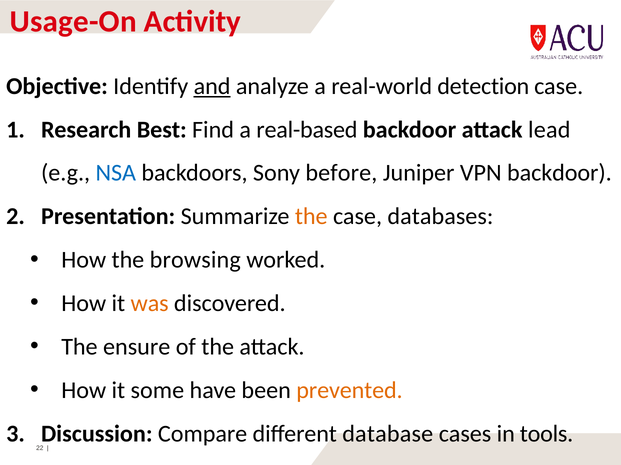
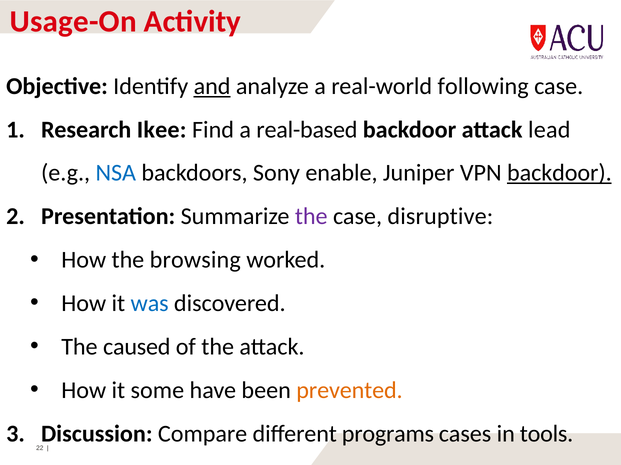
detection: detection -> following (483, 86)
Best: Best -> Ikee (162, 130)
before: before -> enable (341, 173)
backdoor underline: none -> present (559, 173)
the colour: orange -> purple (311, 217)
databases: databases -> disruptive (440, 217)
was colour: orange -> blue (150, 304)
ensure: ensure -> caused (137, 347)
database: database -> programs (388, 434)
